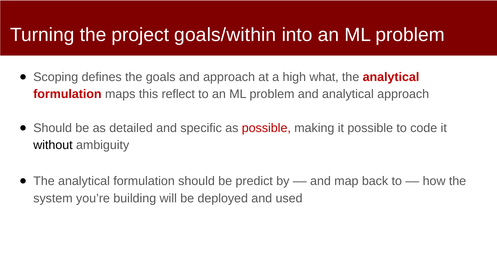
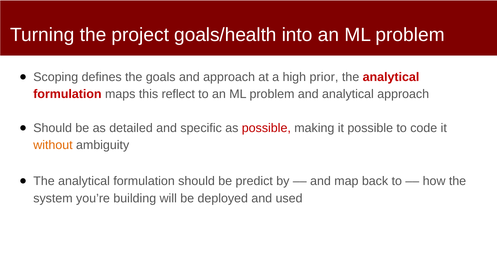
goals/within: goals/within -> goals/health (225, 35)
what: what -> prior (324, 77)
without colour: black -> orange (53, 145)
